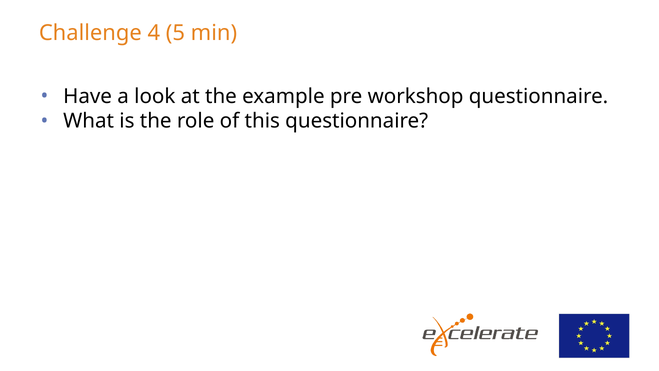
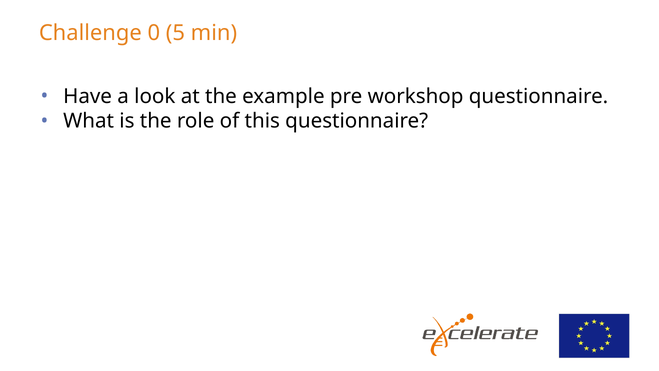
4: 4 -> 0 (154, 33)
